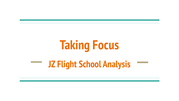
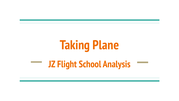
Focus: Focus -> Plane (106, 45)
